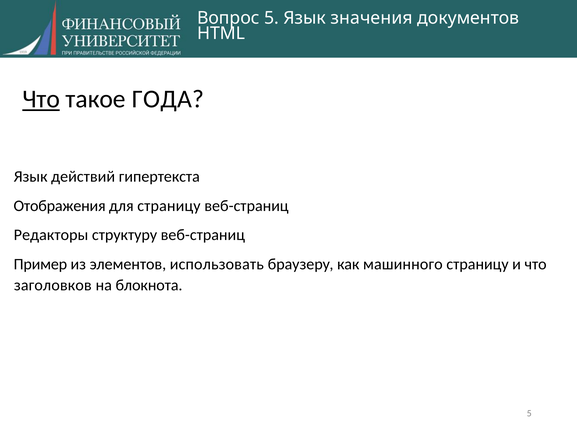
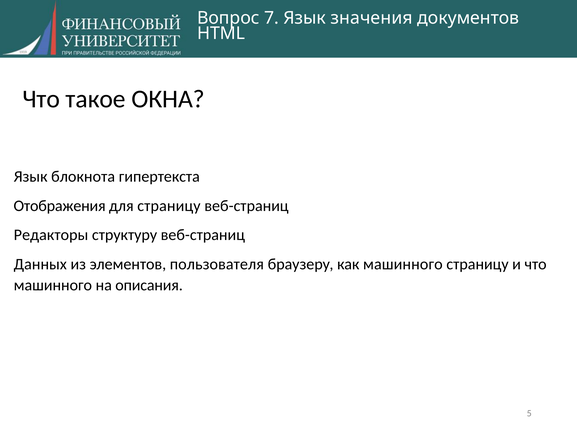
Вопрос 5: 5 -> 7 (271, 18)
Что underline: present -> none (41, 99)
ГОДА: ГОДА -> ОКНА (168, 99)
действий: действий -> блокнота (83, 177)
Пример: Пример -> Данных (40, 264)
использовать: использовать -> пользователя (217, 264)
заголовков: заголовков -> машинного (53, 285)
блокнота: блокнота -> описания (149, 285)
